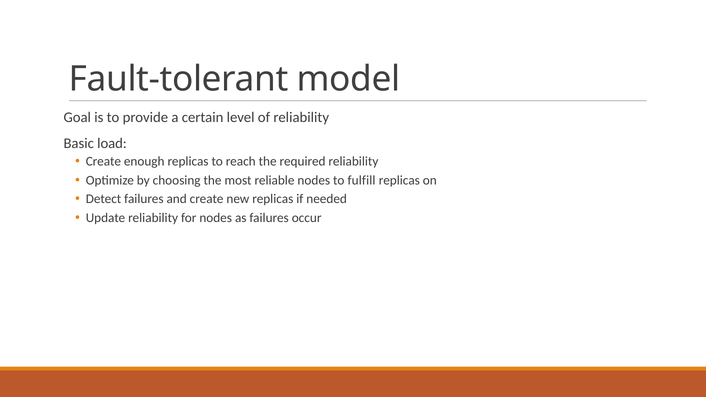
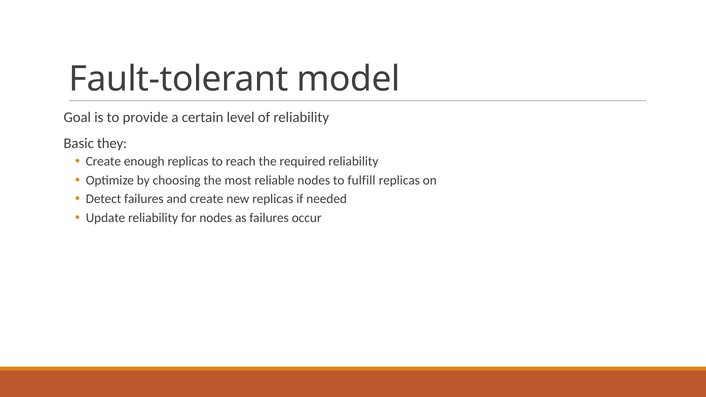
load: load -> they (112, 144)
